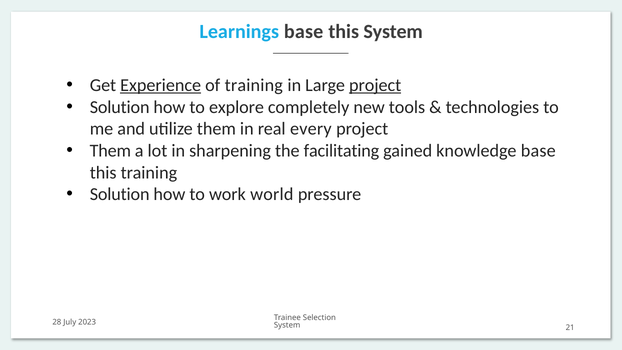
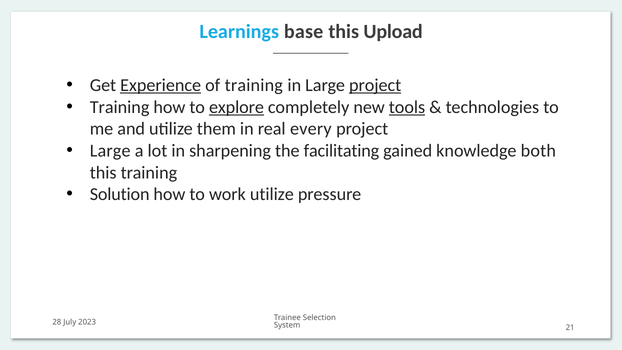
this System: System -> Upload (393, 32)
Solution: Solution -> Training (120, 107)
explore underline: none -> present (236, 107)
tools underline: none -> present (407, 107)
Them: Them -> Large (110, 151)
knowledge base: base -> both (538, 151)
work world: world -> utilize (272, 194)
